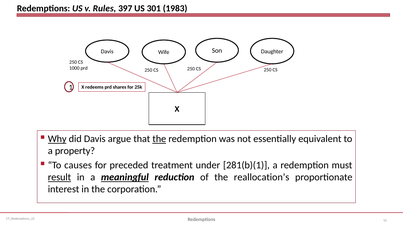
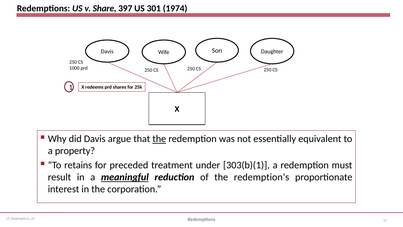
Rules: Rules -> Share (105, 9)
1983: 1983 -> 1974 (175, 9)
Why underline: present -> none (57, 139)
causes: causes -> retains (78, 165)
281(b)(1: 281(b)(1 -> 303(b)(1 (246, 165)
result underline: present -> none (59, 177)
reallocation’s: reallocation’s -> redemption’s (262, 177)
